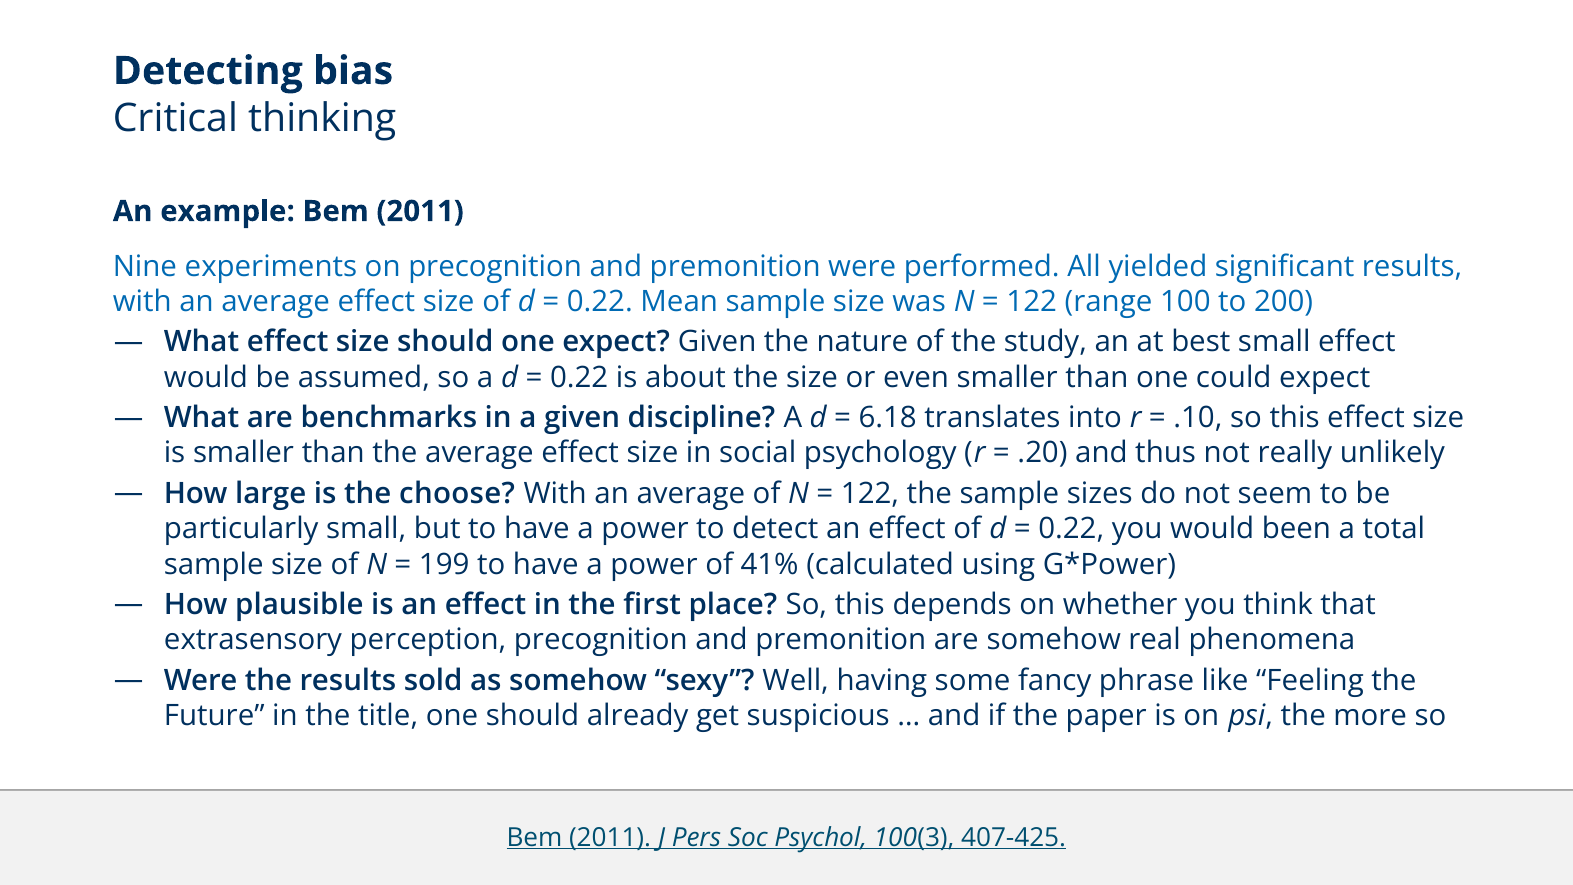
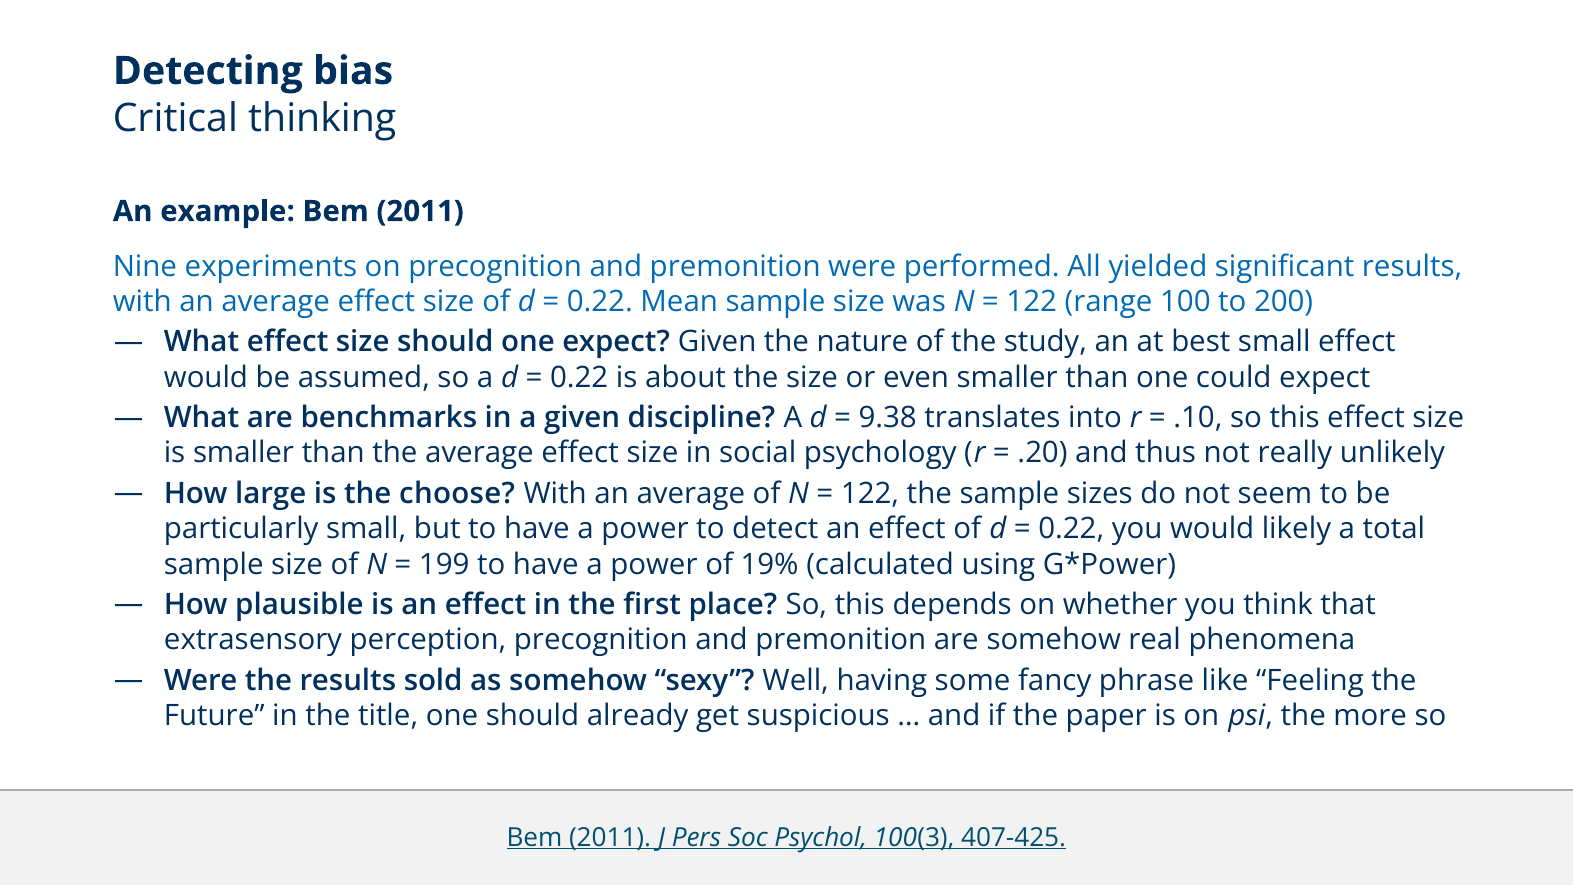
6.18: 6.18 -> 9.38 (888, 418)
been: been -> likely (1296, 529)
41%: 41% -> 19% (770, 564)
